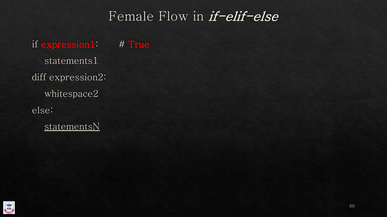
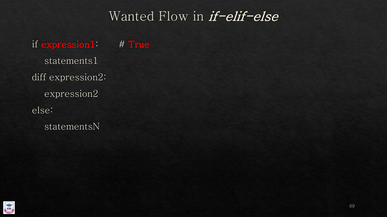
Female: Female -> Wanted (131, 16)
whitespace2: whitespace2 -> expression2 (71, 94)
statementsN underline: present -> none (72, 127)
